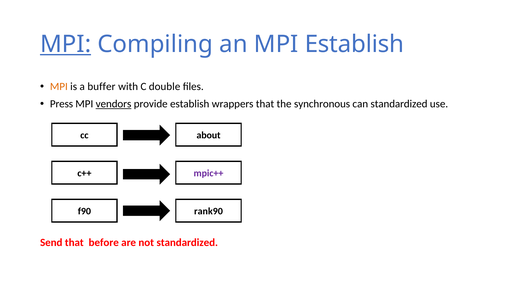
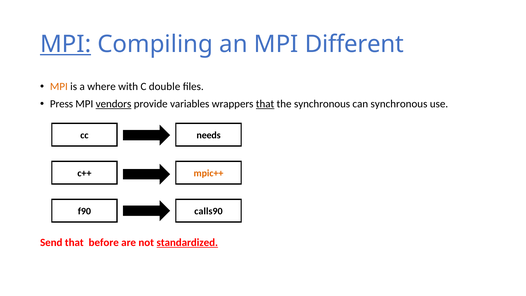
MPI Establish: Establish -> Different (354, 44)
buffer: buffer -> where (102, 87)
provide establish: establish -> variables (190, 104)
that underline: none -> present (265, 104)
can standardized: standardized -> synchronous (399, 104)
about: about -> needs (209, 135)
mpic++ colour: purple -> orange (209, 173)
rank90: rank90 -> calls90 (208, 211)
standardized underline: none -> present (187, 243)
